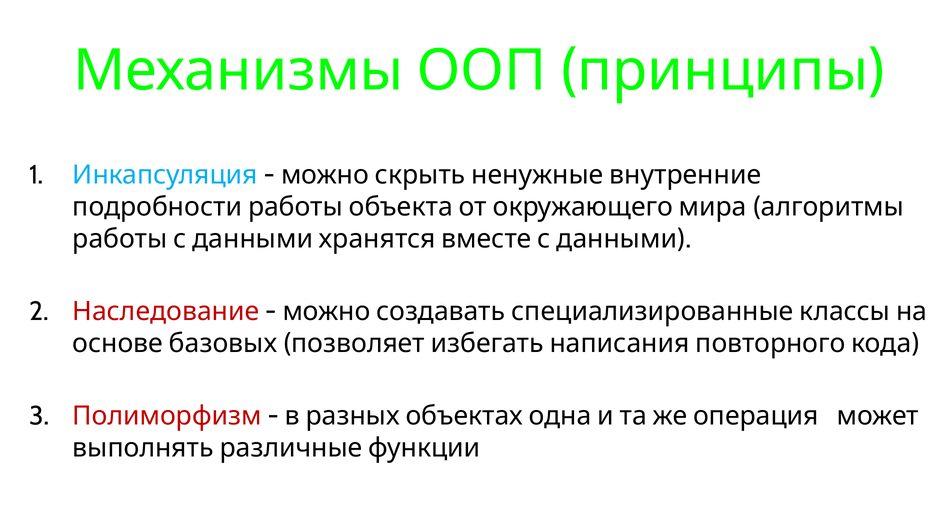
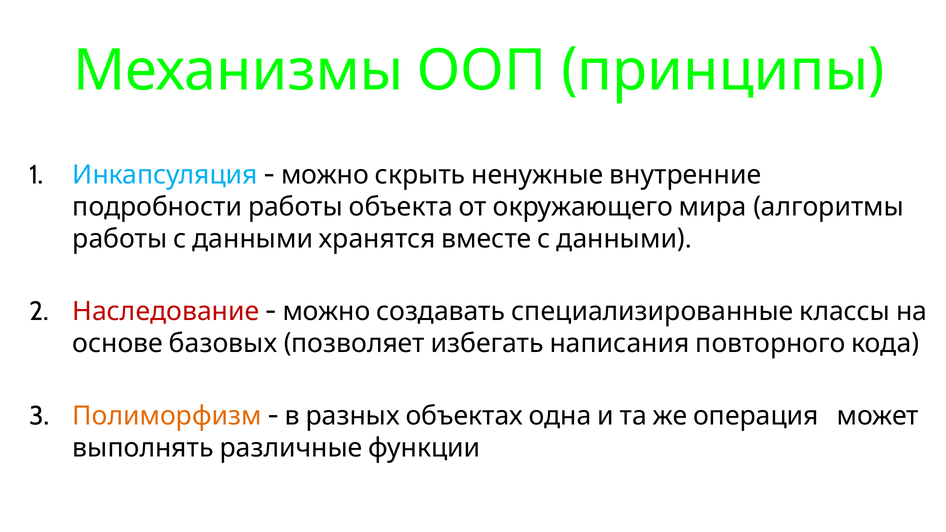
Полиморфизм colour: red -> orange (167, 416)
